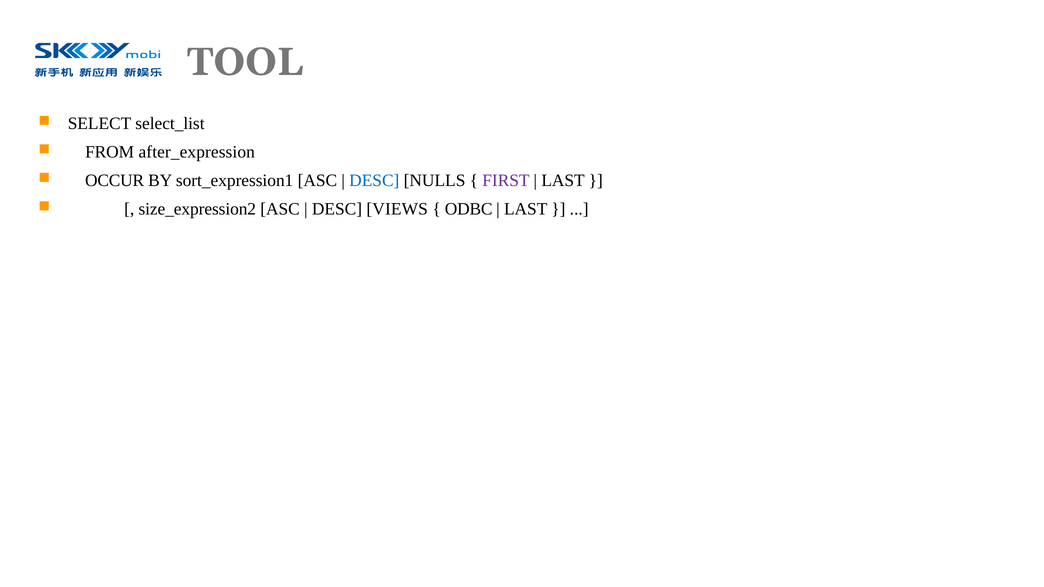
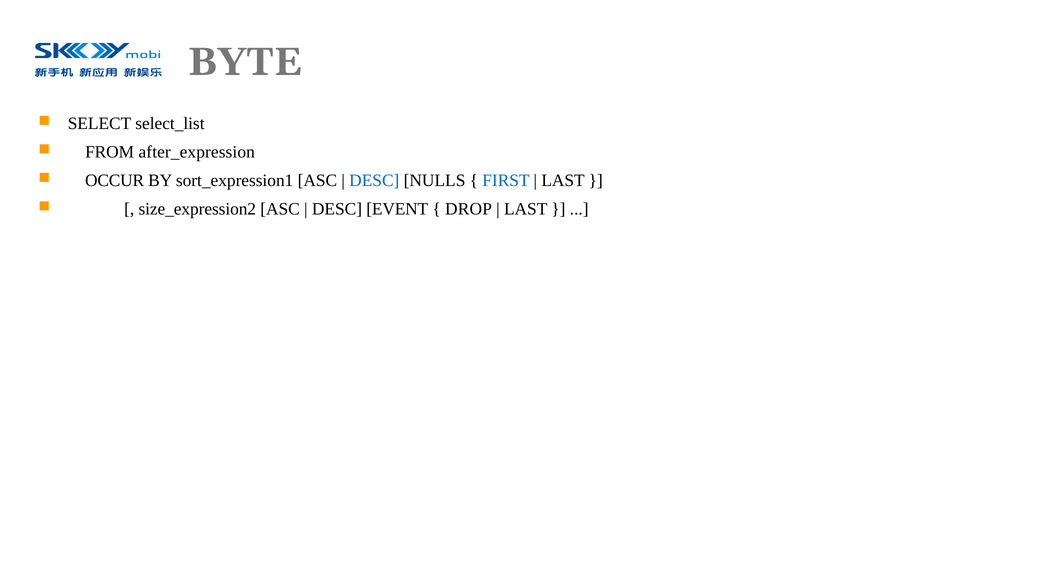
TOOL: TOOL -> BYTE (245, 62)
FIRST colour: purple -> blue (506, 181)
VIEWS: VIEWS -> EVENT (397, 209)
ODBC: ODBC -> DROP (469, 209)
